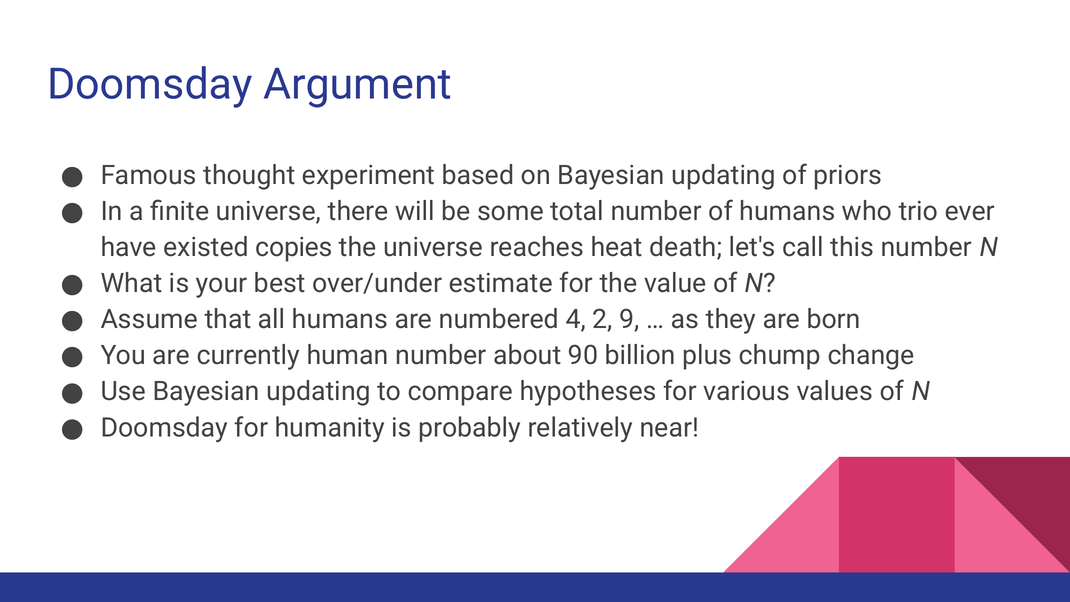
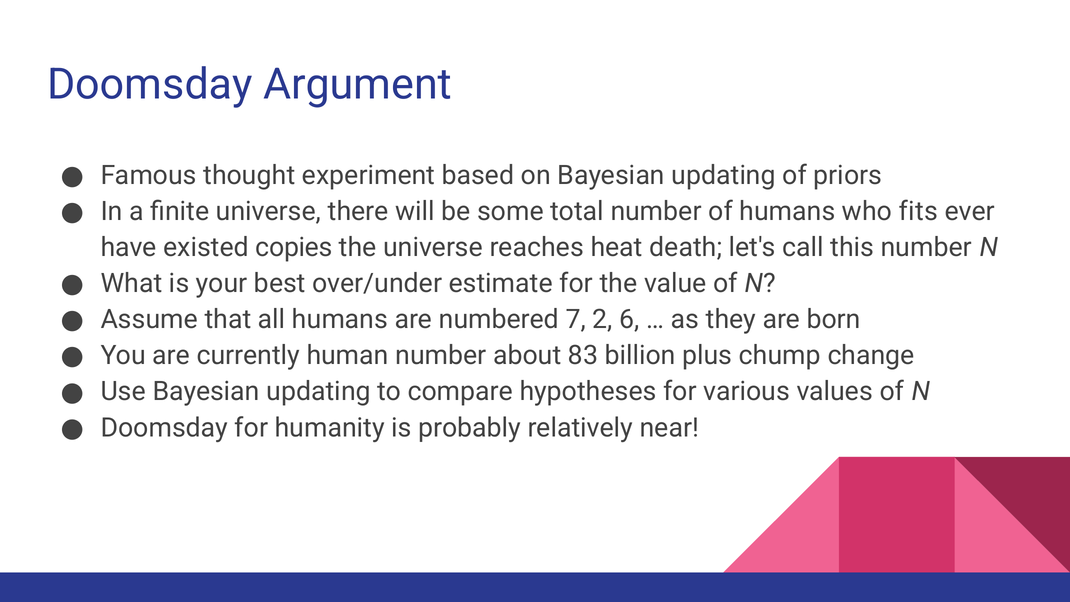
trio: trio -> fits (918, 211)
4: 4 -> 7 (576, 319)
9: 9 -> 6 (630, 319)
90: 90 -> 83 (583, 356)
